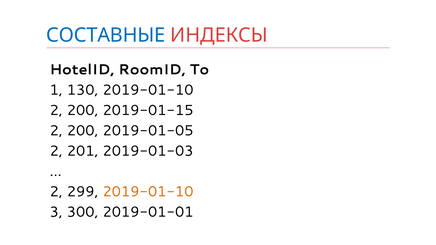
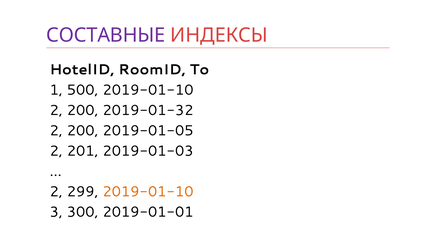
СОСТАВНЫЕ colour: blue -> purple (106, 35)
130: 130 -> 500 (83, 90)
2019-01-15: 2019-01-15 -> 2019-01-32 (148, 110)
